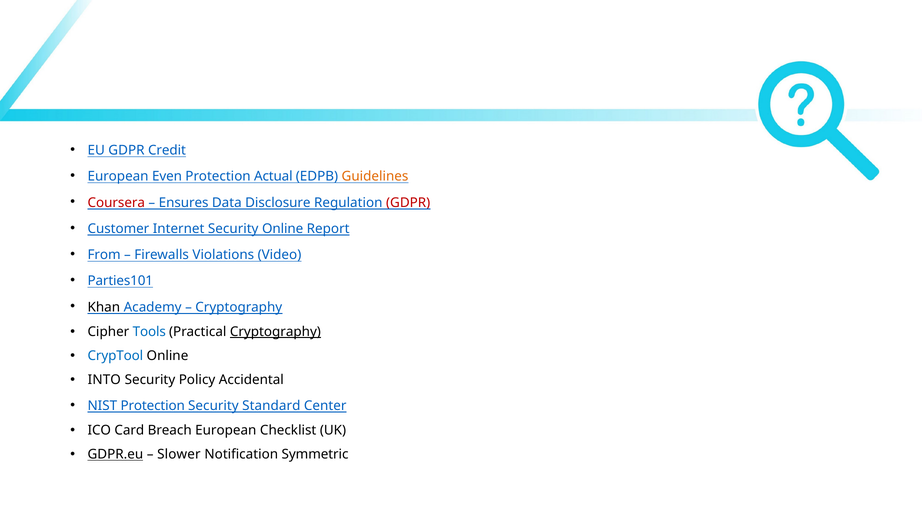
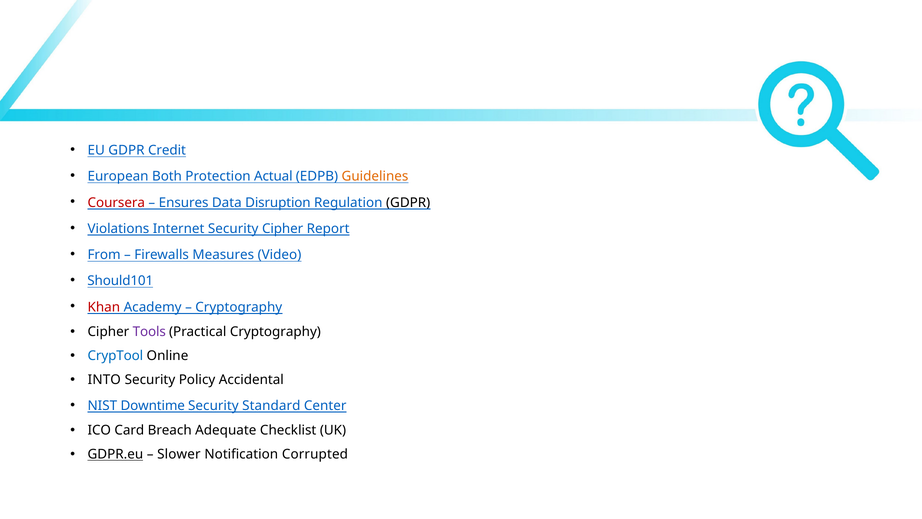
Even: Even -> Both (167, 176)
Disclosure: Disclosure -> Disruption (278, 202)
GDPR colour: red -> black (408, 202)
Customer: Customer -> Violations (118, 229)
Security Online: Online -> Cipher (283, 229)
Violations: Violations -> Measures (223, 255)
Parties101: Parties101 -> Should101 (120, 281)
Khan colour: black -> red (104, 307)
Tools colour: blue -> purple (149, 331)
Cryptography underline: present -> none (275, 331)
NIST Protection: Protection -> Downtime (153, 405)
Breach European: European -> Adequate (226, 430)
Symmetric: Symmetric -> Corrupted (315, 454)
